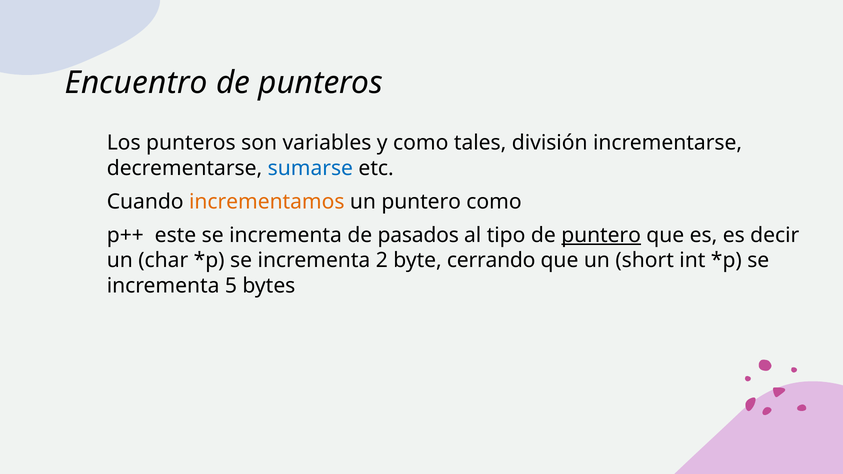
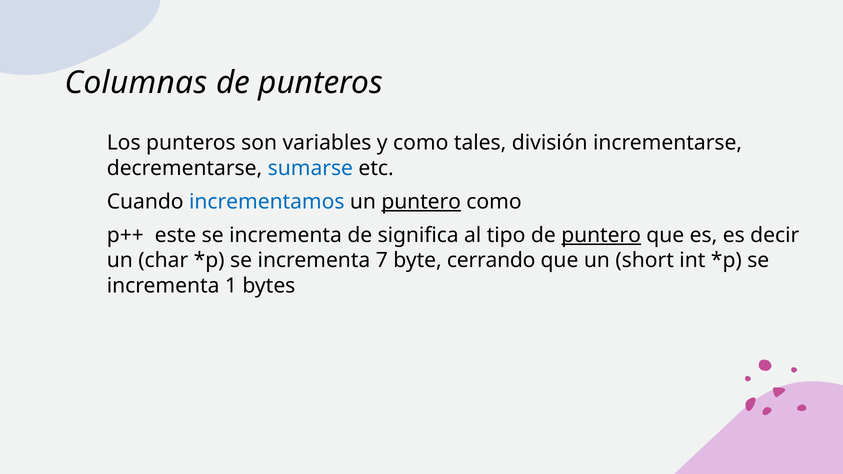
Encuentro: Encuentro -> Columnas (136, 83)
incrementamos colour: orange -> blue (267, 202)
puntero underline: none -> present (421, 202)
pasados: pasados -> significa (418, 235)
2: 2 -> 7 (382, 261)
5: 5 -> 1 (231, 286)
